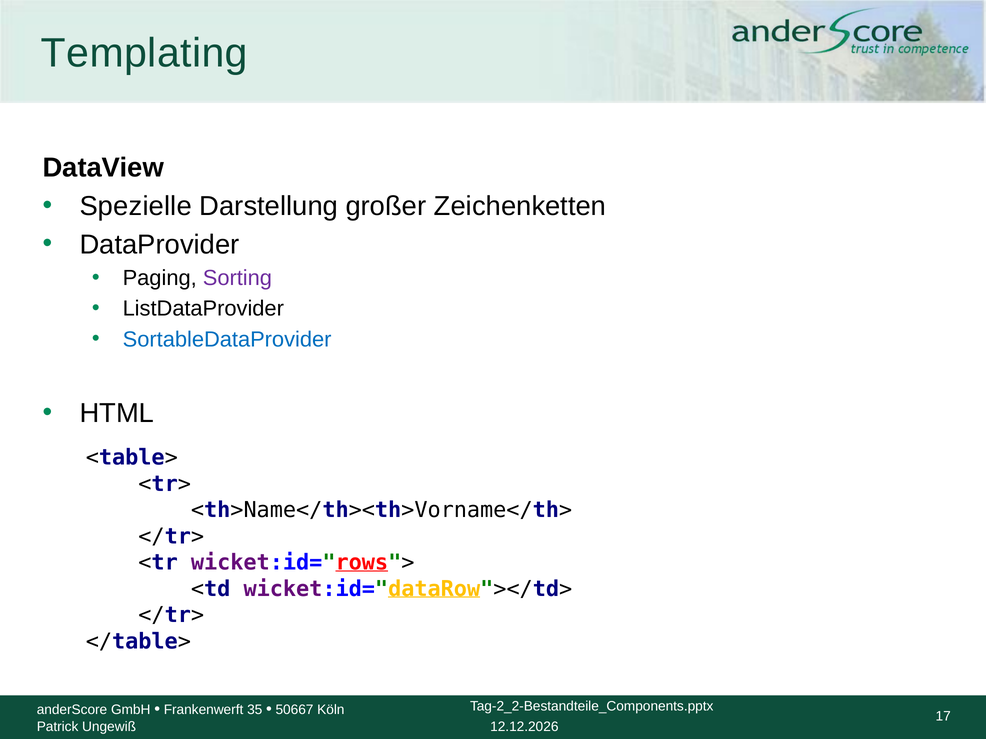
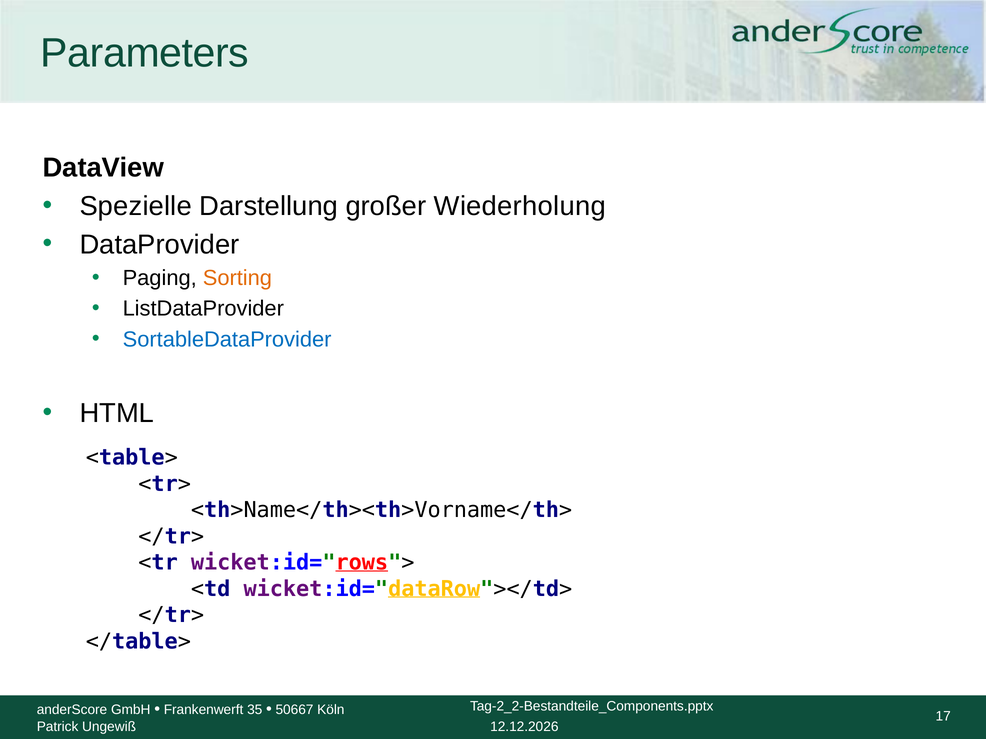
Templating: Templating -> Parameters (145, 53)
Zeichenketten: Zeichenketten -> Wiederholung (520, 206)
Sorting colour: purple -> orange (237, 278)
